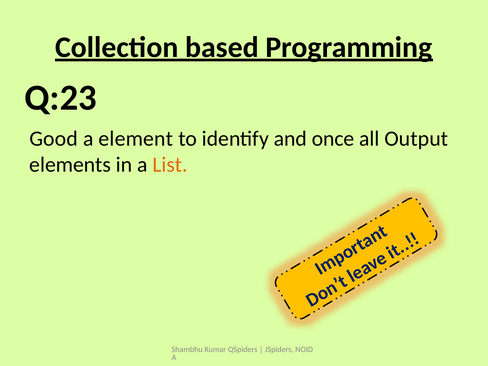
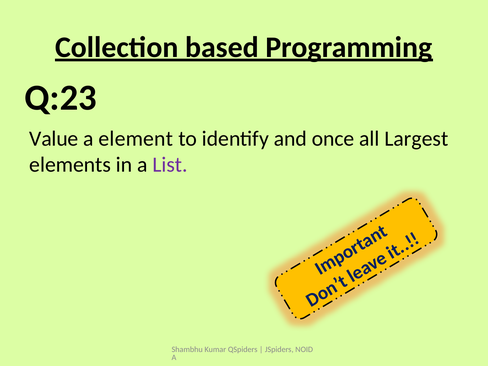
Good: Good -> Value (54, 139)
Output: Output -> Largest (416, 139)
List colour: orange -> purple (170, 165)
